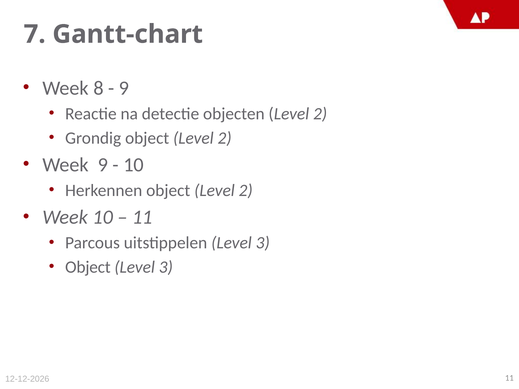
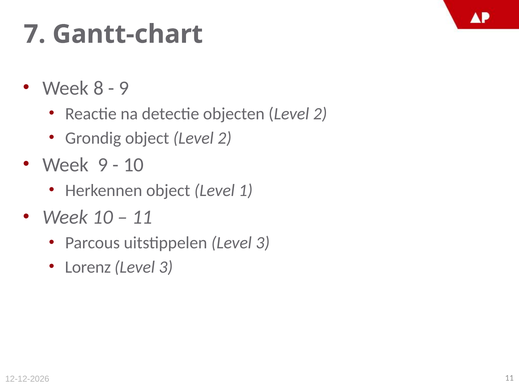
Herkennen object Level 2: 2 -> 1 (246, 191)
Object: Object -> Lorenz (88, 267)
